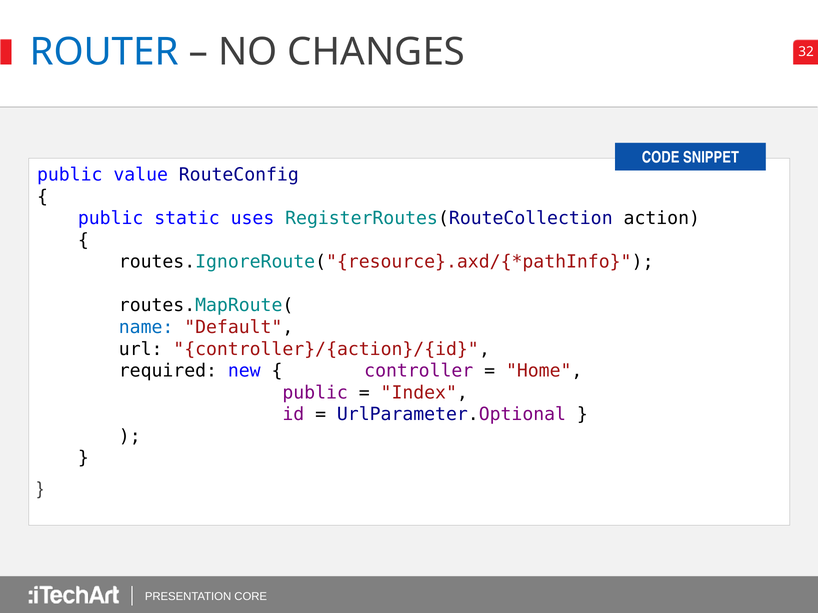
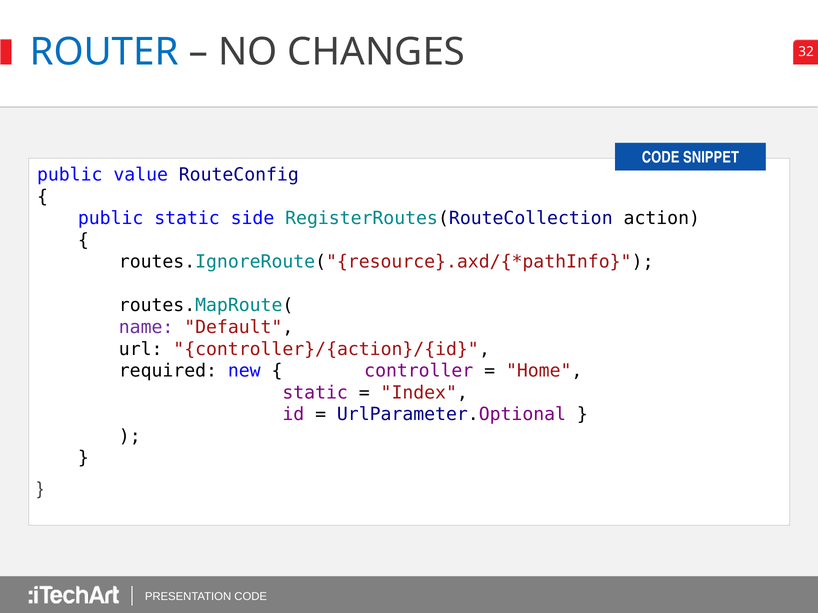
uses: uses -> side (252, 219)
name colour: blue -> purple (146, 328)
public: public -> static (315, 393)
CORE: CORE -> CODE (251, 597)
